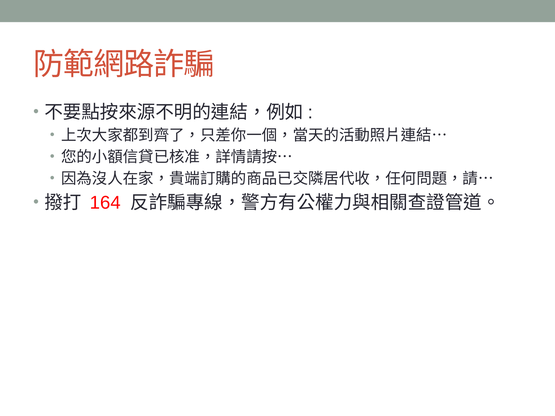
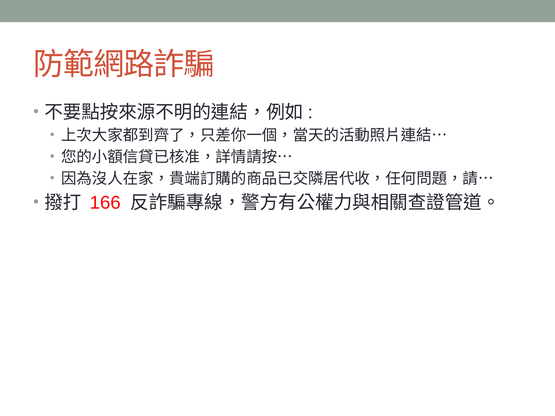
164: 164 -> 166 (105, 203)
